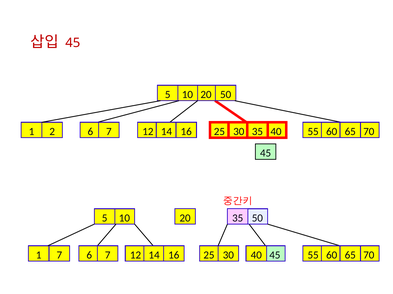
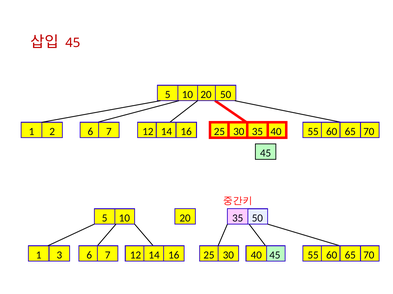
1 7: 7 -> 3 (59, 256)
